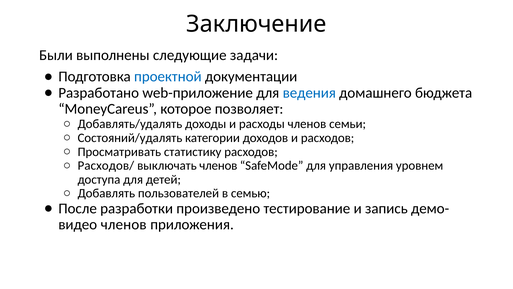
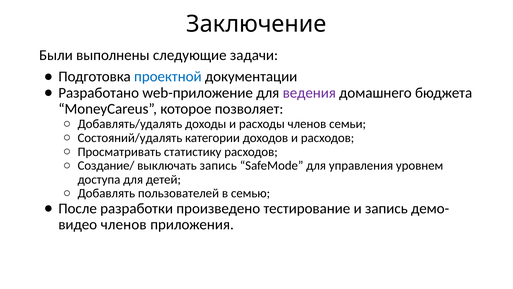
ведения colour: blue -> purple (309, 93)
Расходов/: Расходов/ -> Создание/ (106, 165)
выключать членов: членов -> запись (218, 165)
